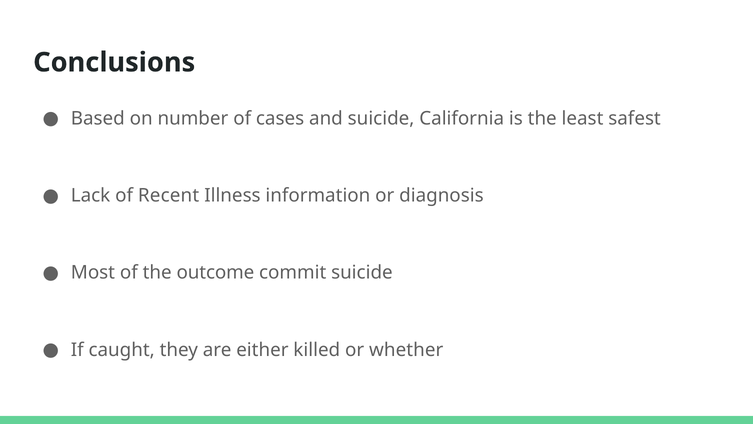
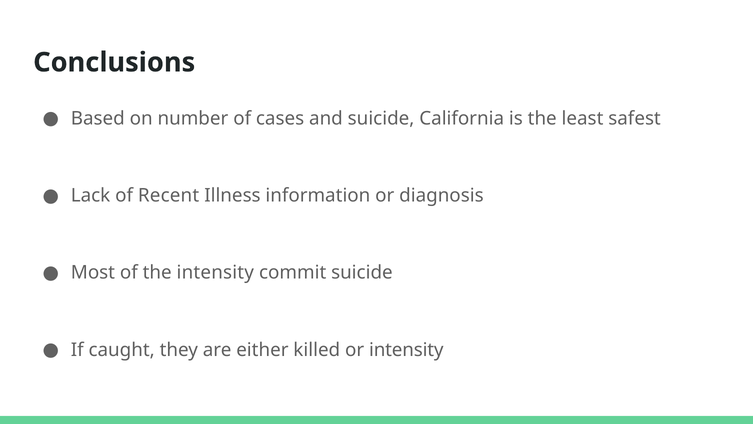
the outcome: outcome -> intensity (215, 272)
or whether: whether -> intensity (406, 349)
